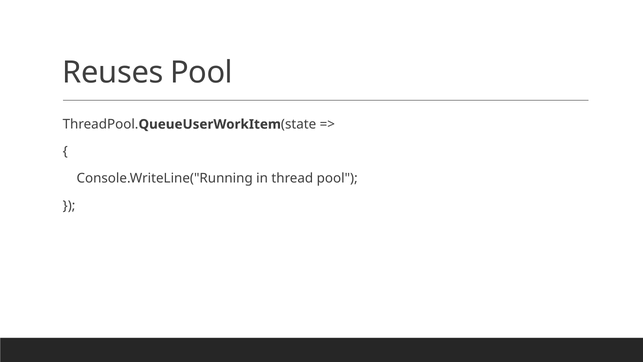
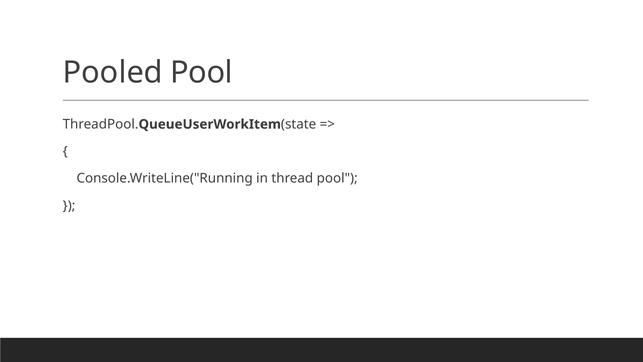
Reuses: Reuses -> Pooled (113, 72)
